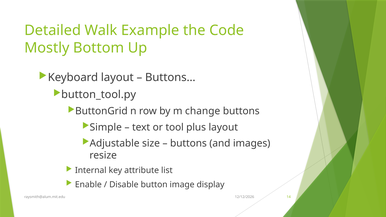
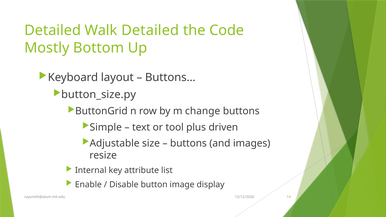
Walk Example: Example -> Detailed (150, 30)
button_tool.py: button_tool.py -> button_size.py (99, 95)
plus layout: layout -> driven (223, 127)
